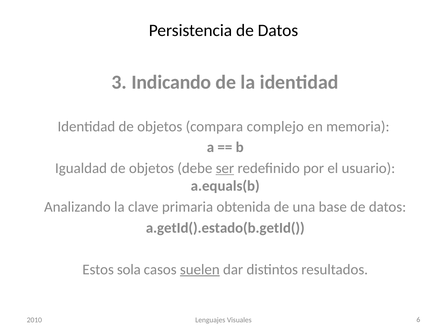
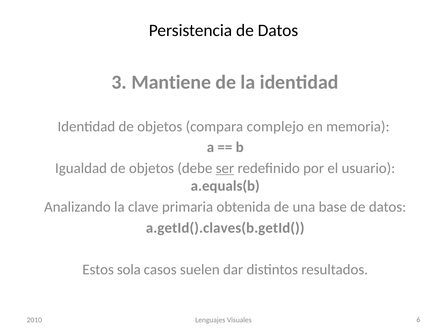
Indicando: Indicando -> Mantiene (171, 82)
a.getId().estado(b.getId(: a.getId().estado(b.getId( -> a.getId().claves(b.getId( (225, 228)
suelen underline: present -> none (200, 270)
